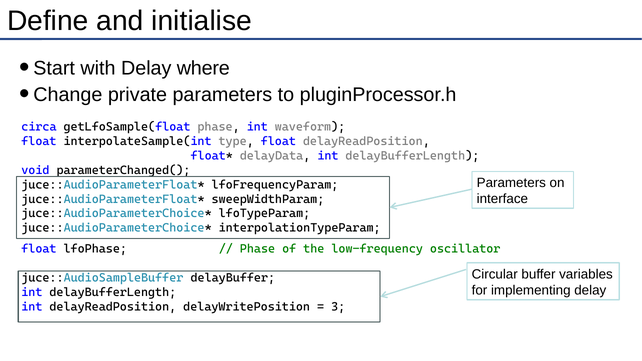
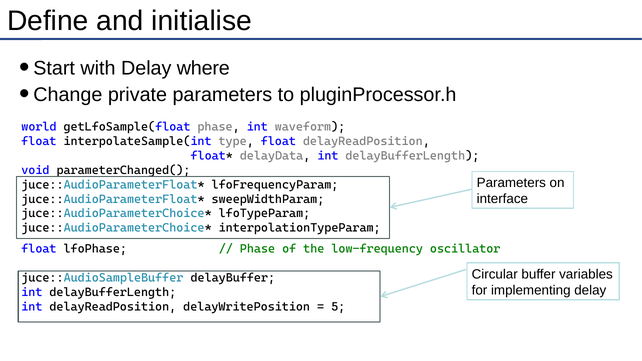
circa: circa -> world (39, 127)
3: 3 -> 5 (338, 307)
